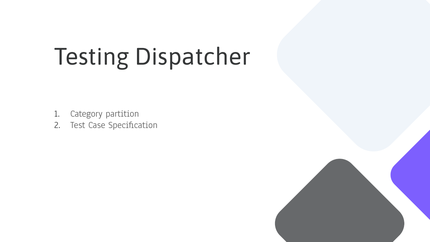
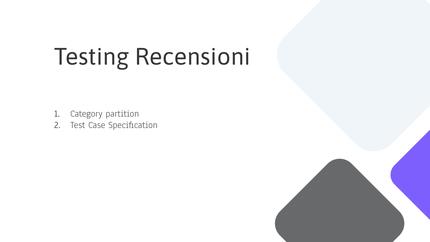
Dispatcher: Dispatcher -> Recensioni (193, 57)
